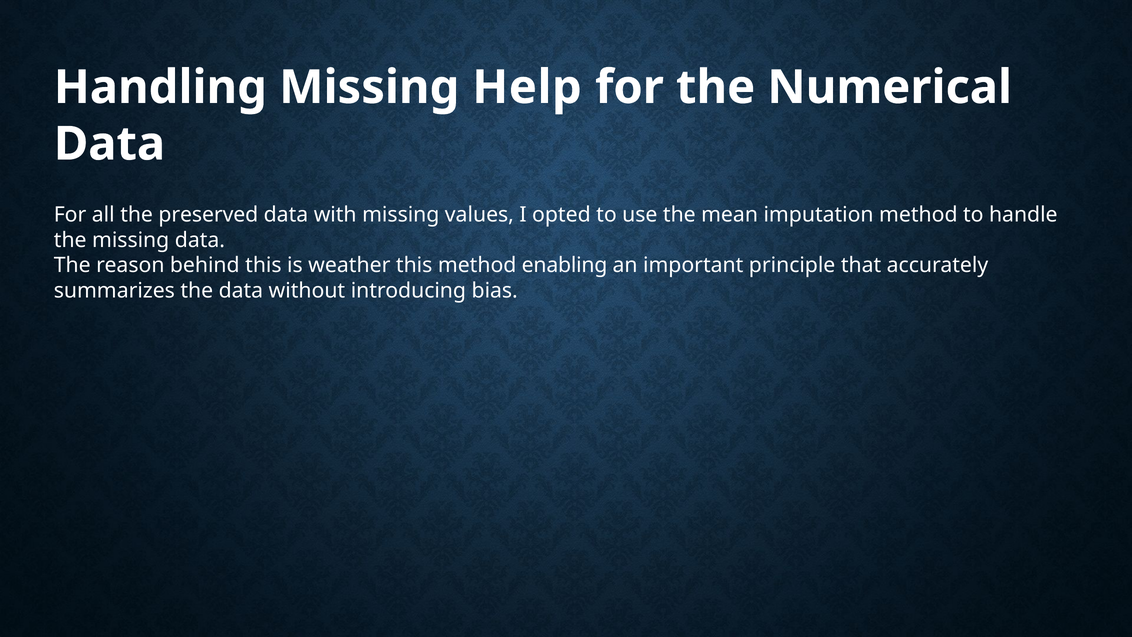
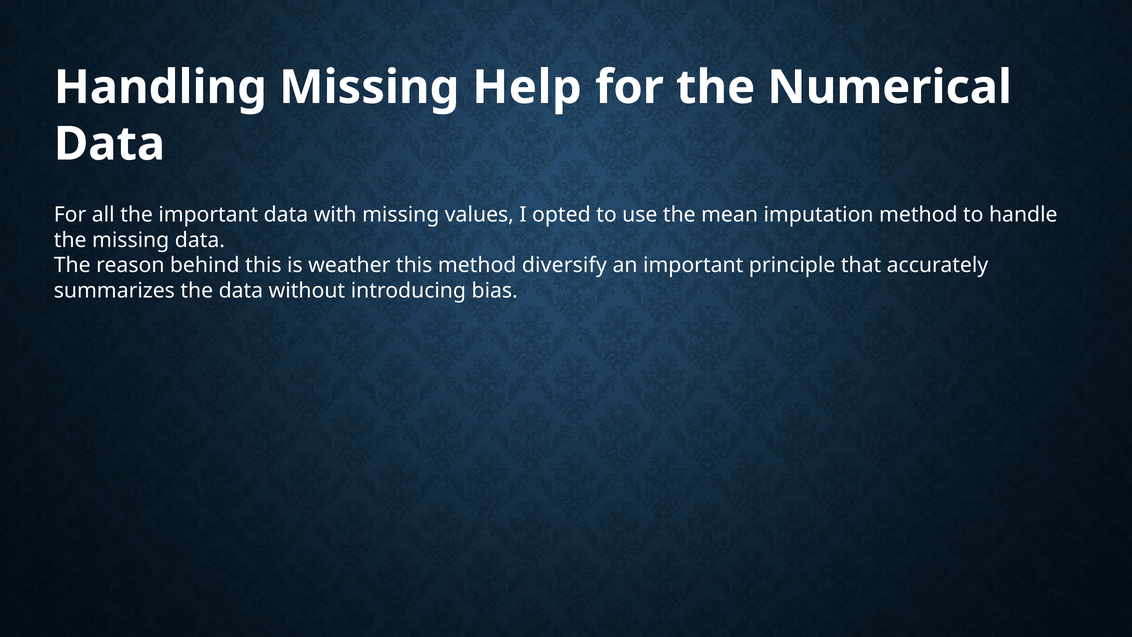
the preserved: preserved -> important (208, 214)
enabling: enabling -> diversify (564, 265)
